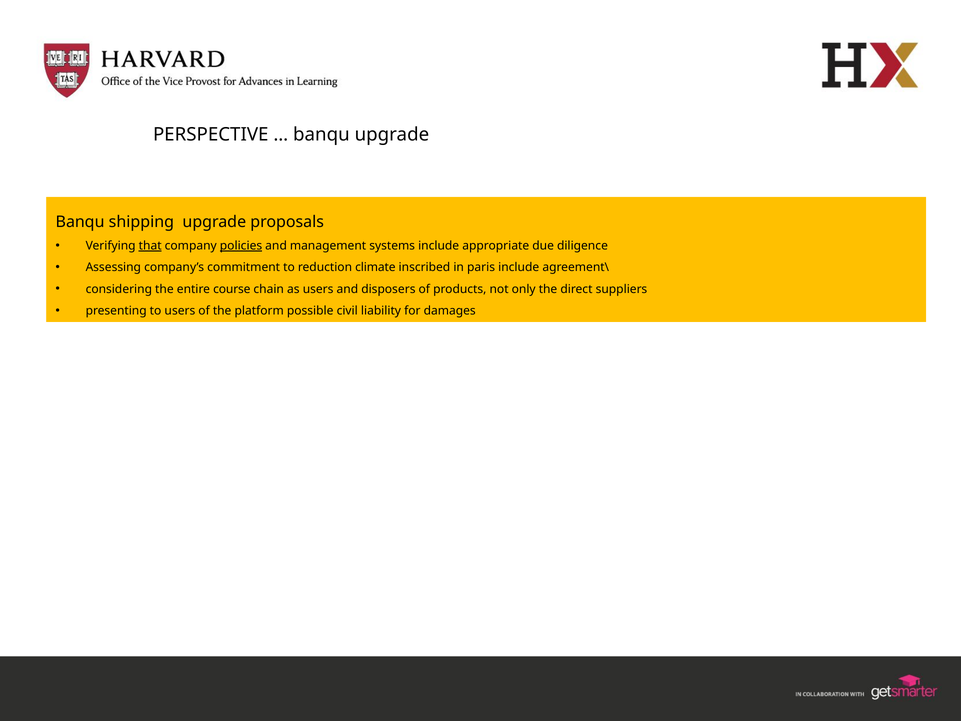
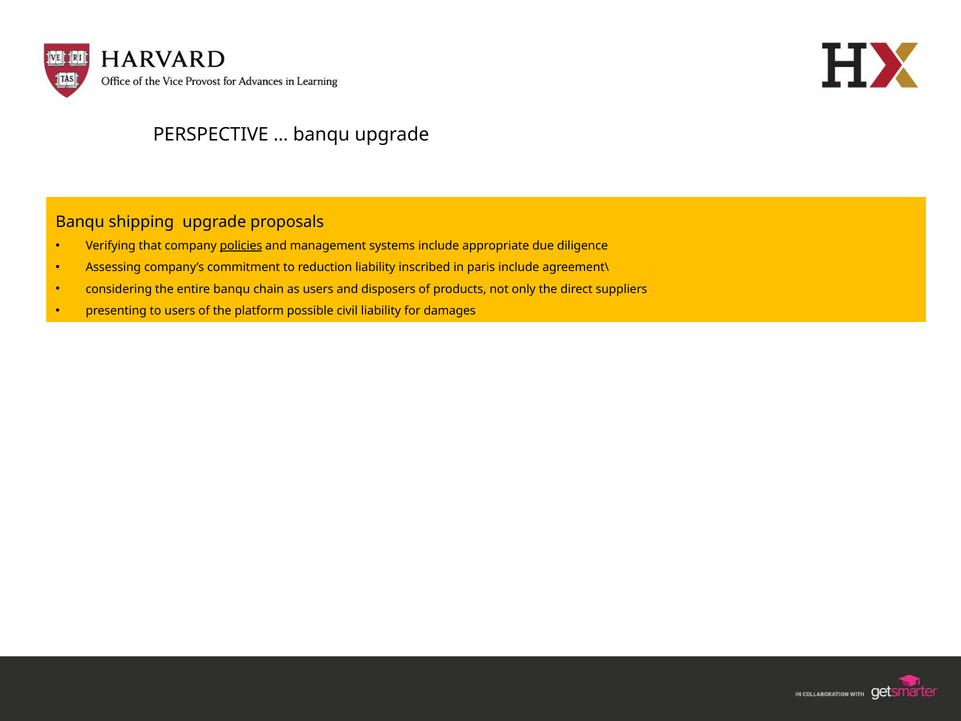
that underline: present -> none (150, 246)
reduction climate: climate -> liability (375, 267)
entire course: course -> banqu (232, 289)
